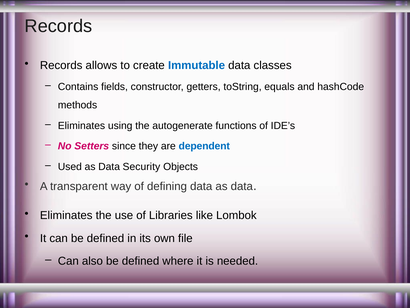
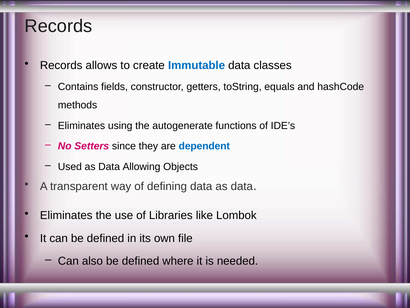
Security: Security -> Allowing (141, 166)
